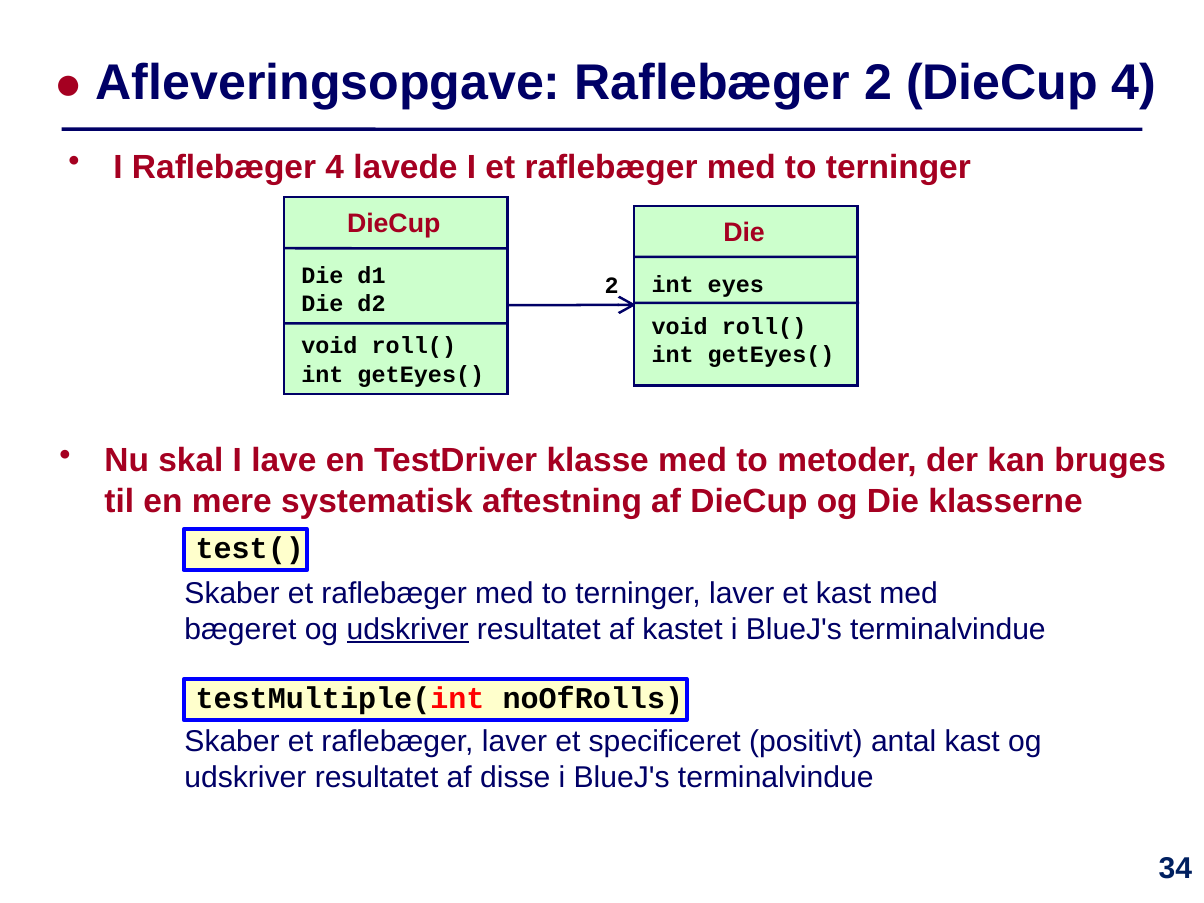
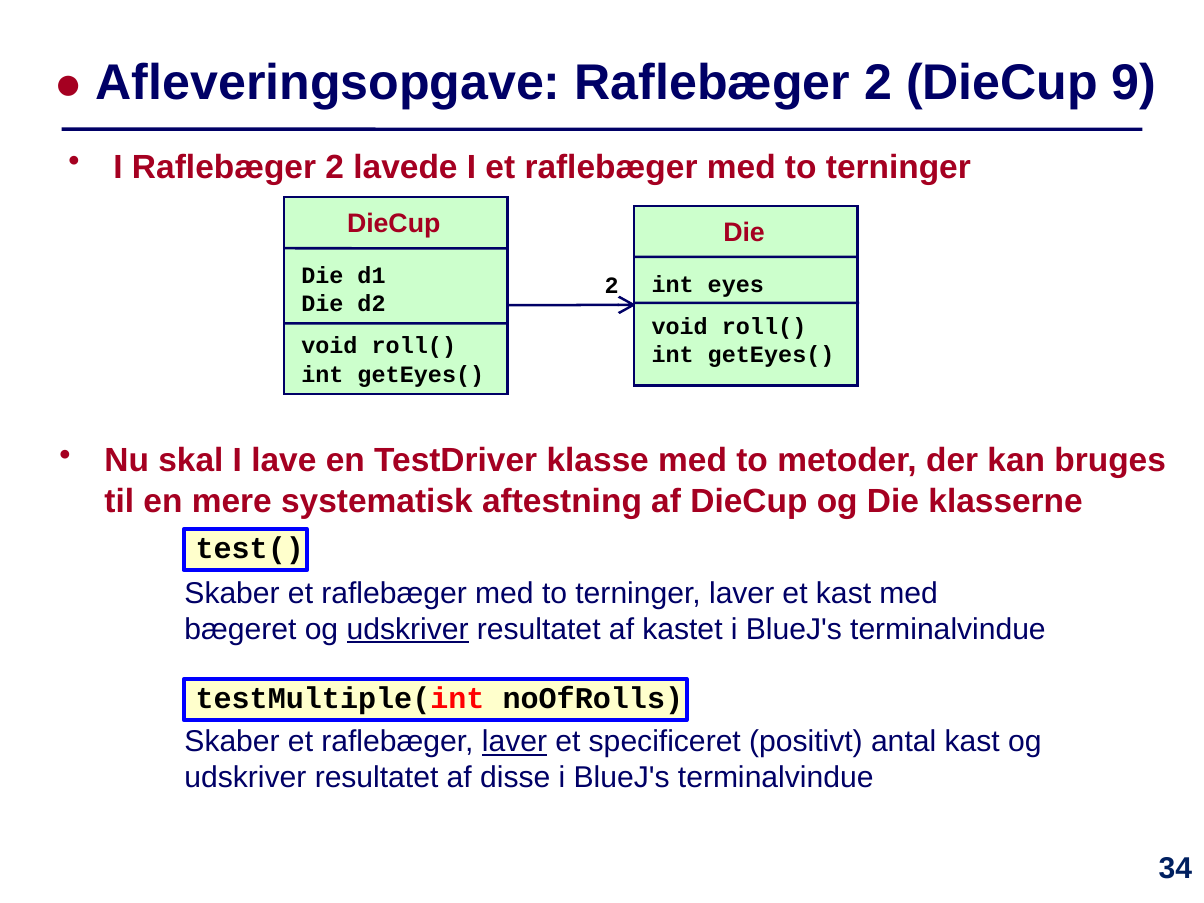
DieCup 4: 4 -> 9 (1134, 83)
I Raflebæger 4: 4 -> 2 (335, 167)
laver underline: none -> present (514, 742)
